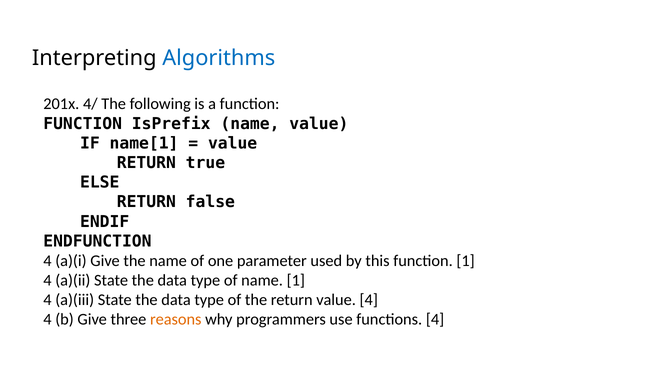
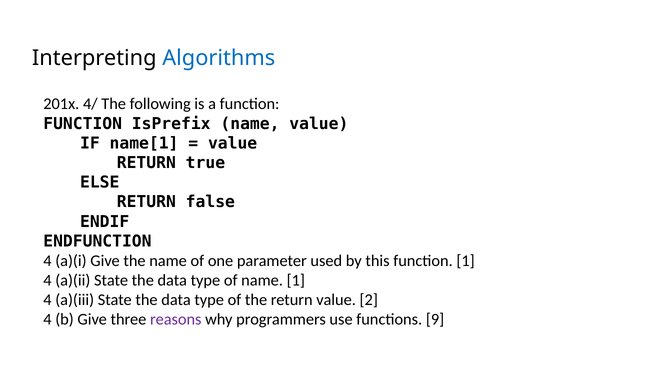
value 4: 4 -> 2 (369, 300)
reasons colour: orange -> purple (176, 319)
functions 4: 4 -> 9 (435, 319)
